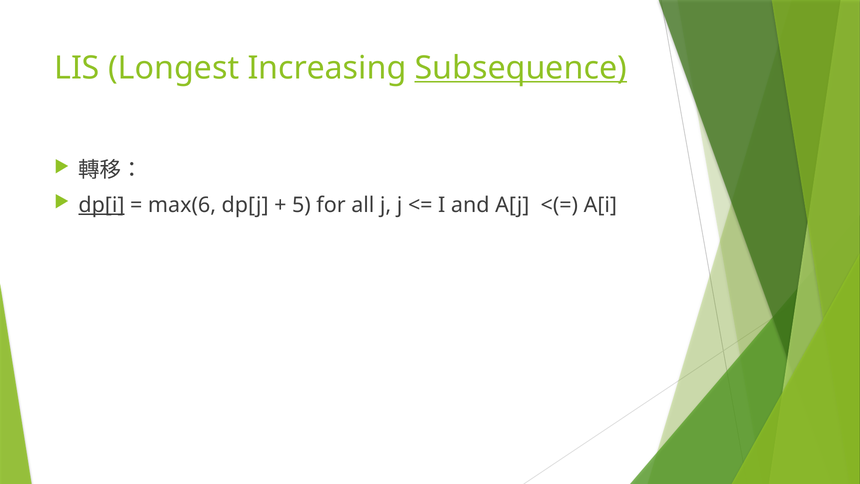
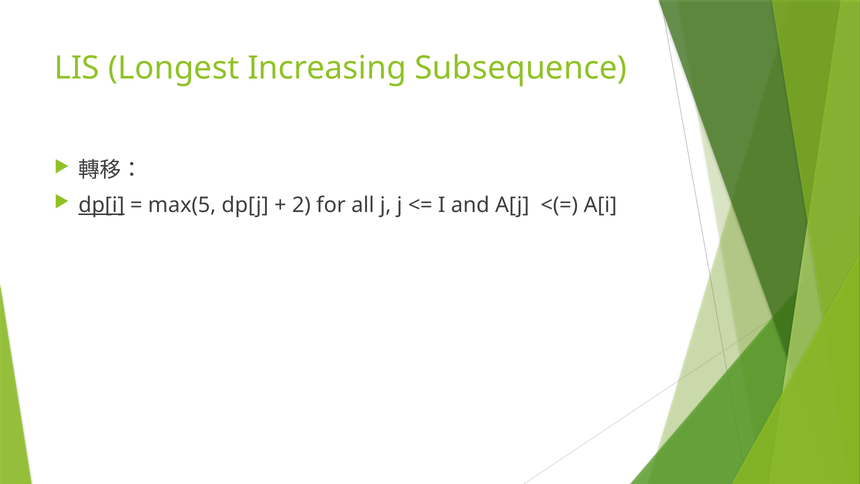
Subsequence underline: present -> none (521, 68)
max(6: max(6 -> max(5 (182, 205)
5: 5 -> 2 (301, 205)
